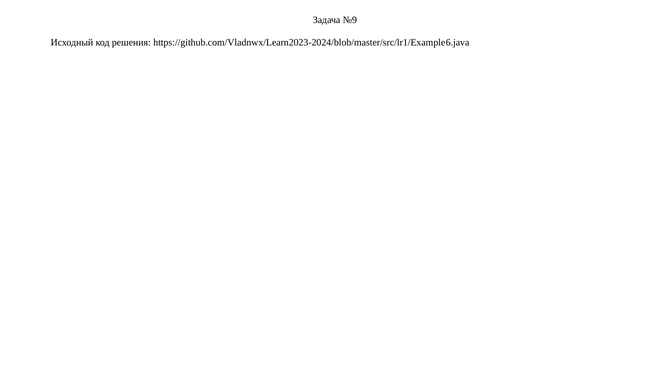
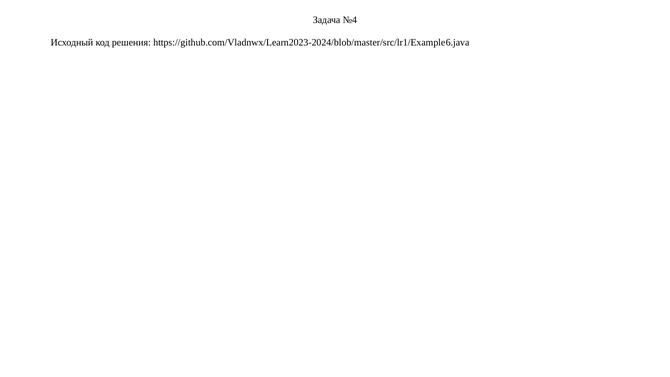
№9: №9 -> №4 (350, 20)
